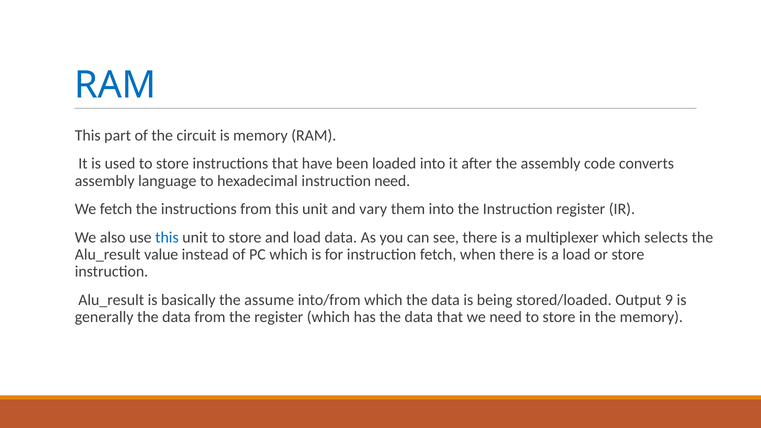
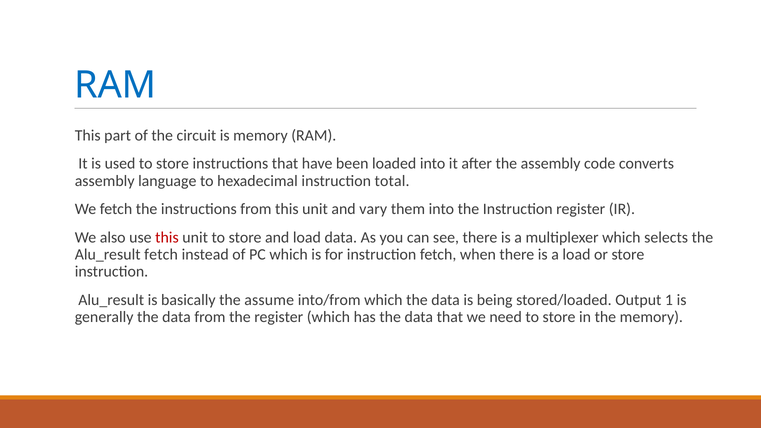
instruction need: need -> total (392, 181)
this colour: blue -> red (167, 237)
Alu_result value: value -> fetch (161, 255)
9: 9 -> 1 (669, 300)
